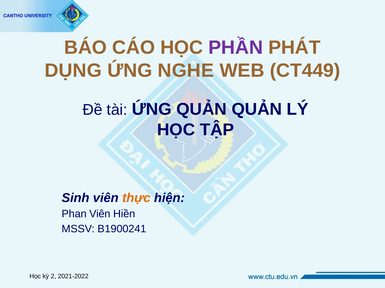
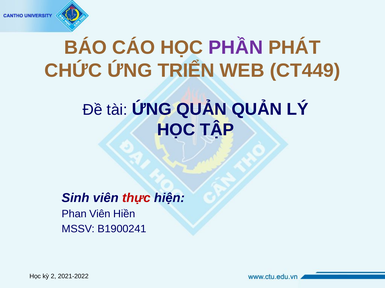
DỤNG: DỤNG -> CHỨC (73, 71)
NGHE: NGHE -> TRIỂN (186, 71)
thực colour: orange -> red (136, 198)
